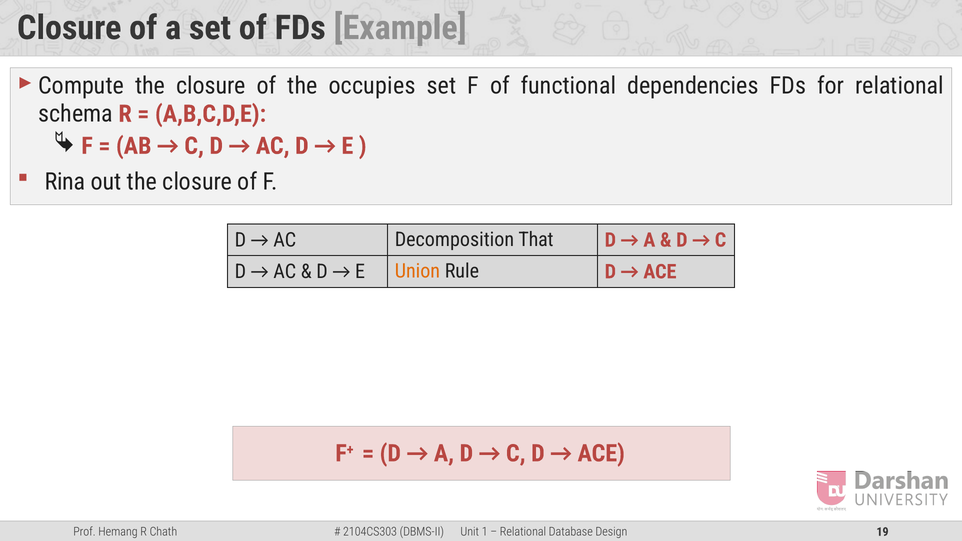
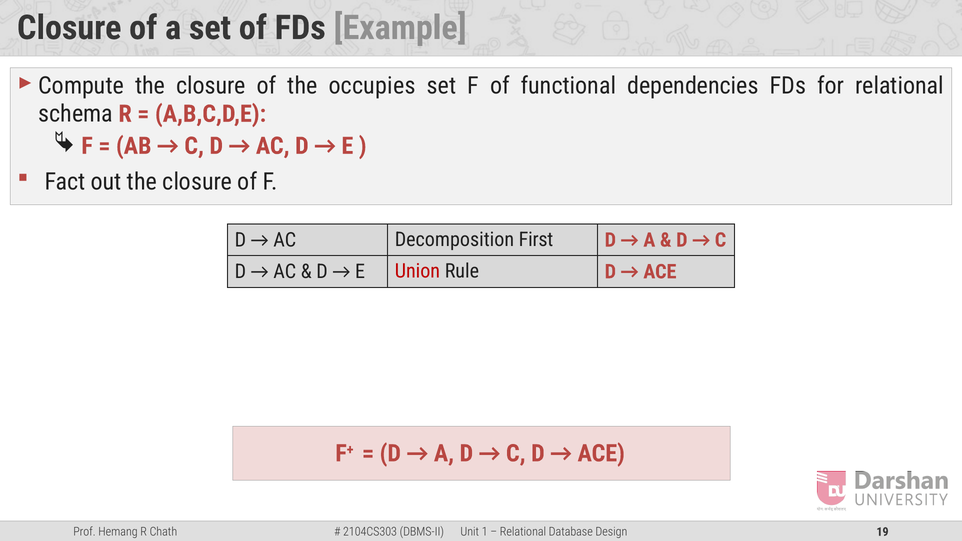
Rina: Rina -> Fact (65, 182)
That: That -> First (536, 240)
Union colour: orange -> red (417, 271)
